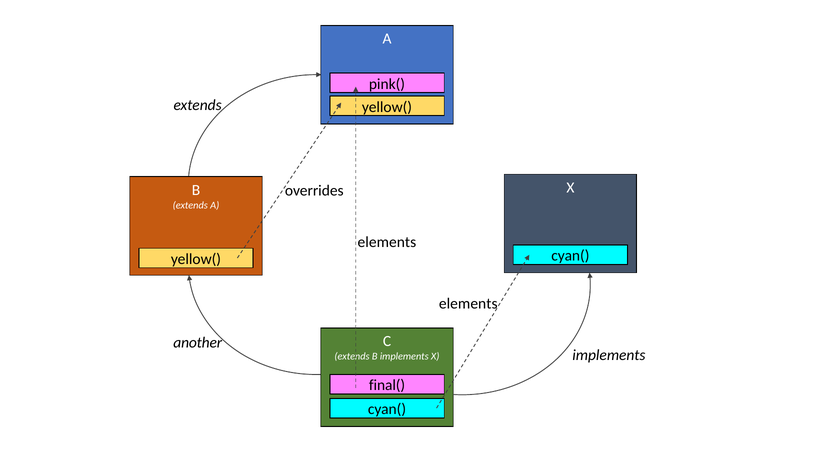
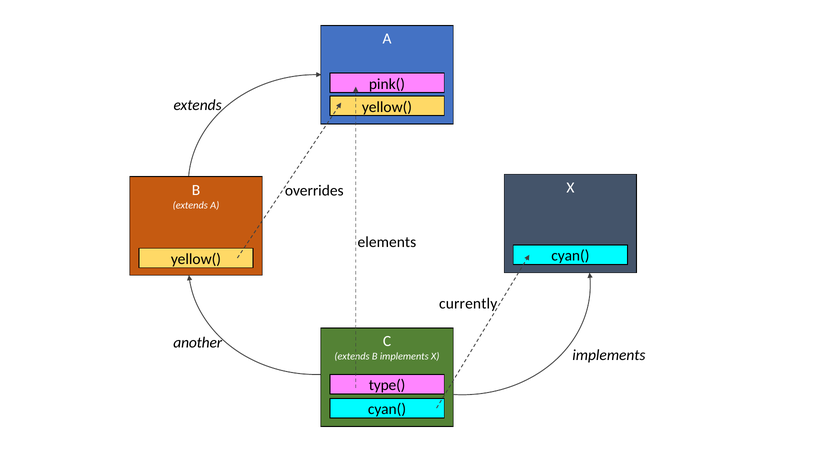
elements: elements -> currently (468, 304)
final(: final( -> type( (387, 385)
